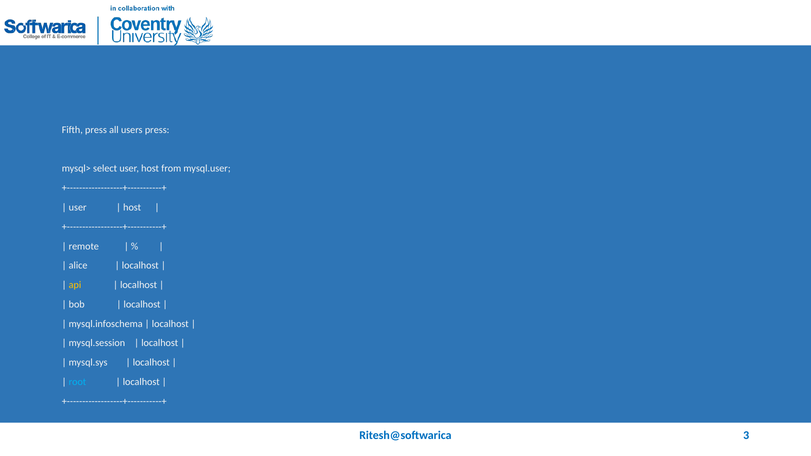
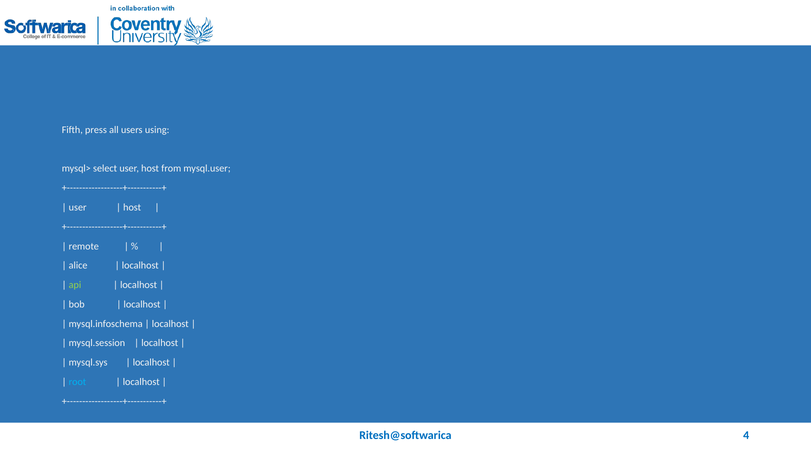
users press: press -> using (157, 130)
api colour: yellow -> light green (75, 285)
3: 3 -> 4 (746, 436)
